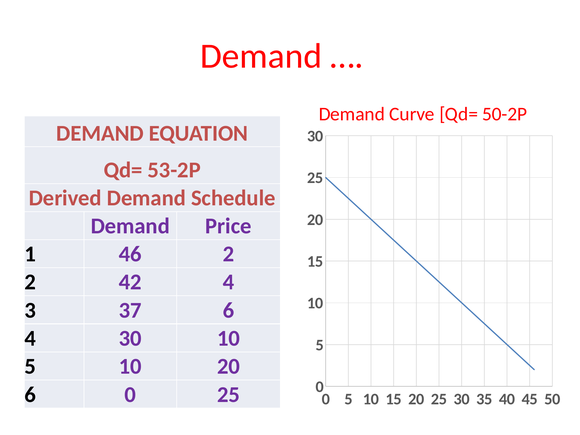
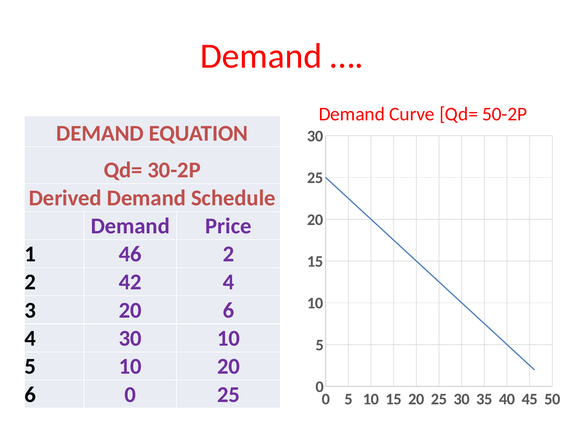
53-2P: 53-2P -> 30-2P (174, 170)
3 37: 37 -> 20 (130, 310)
